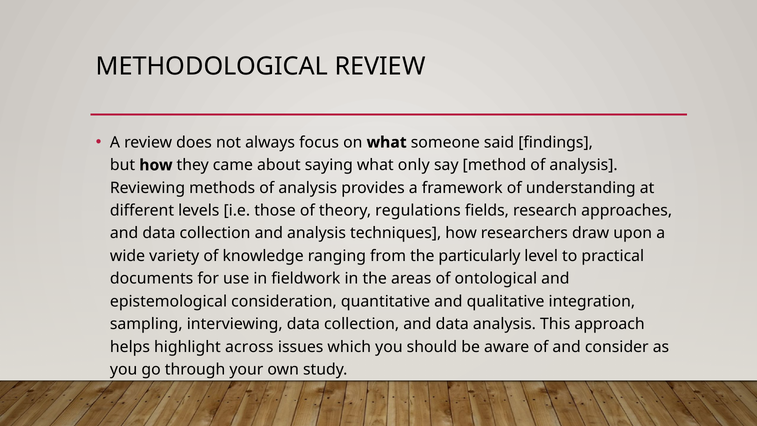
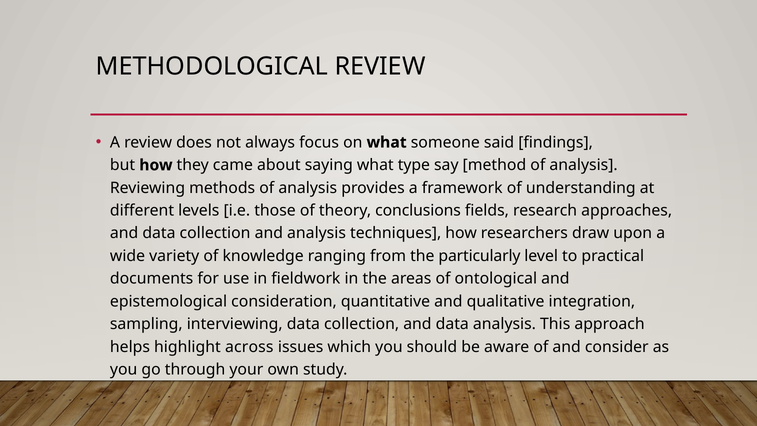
only: only -> type (414, 165)
regulations: regulations -> conclusions (418, 210)
